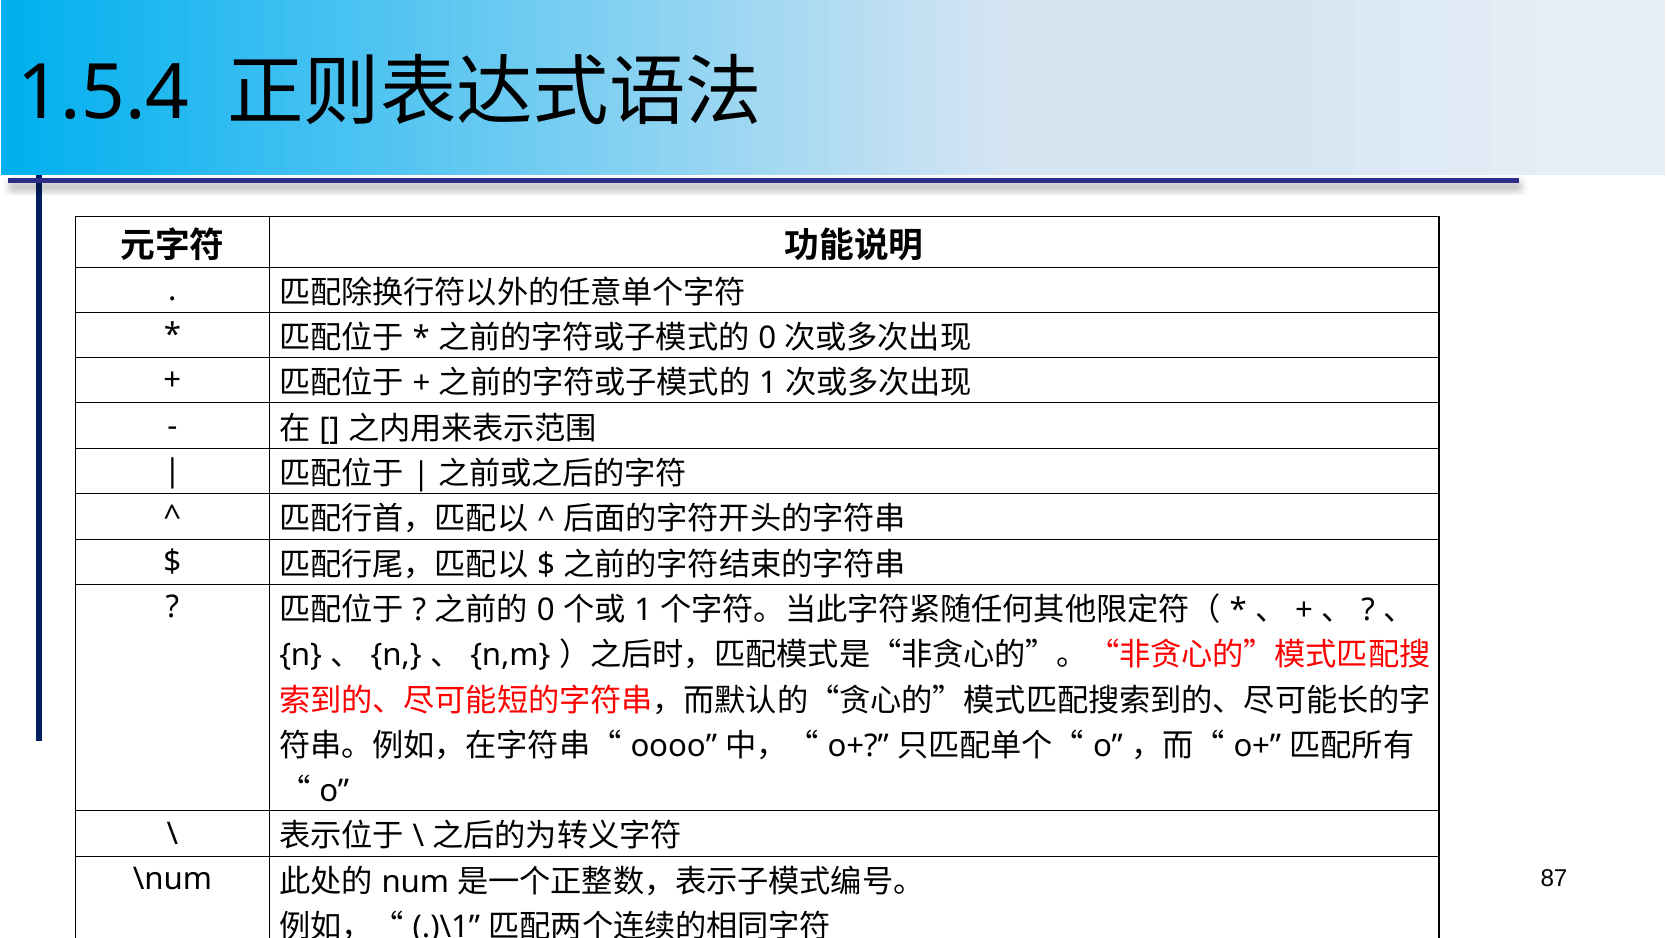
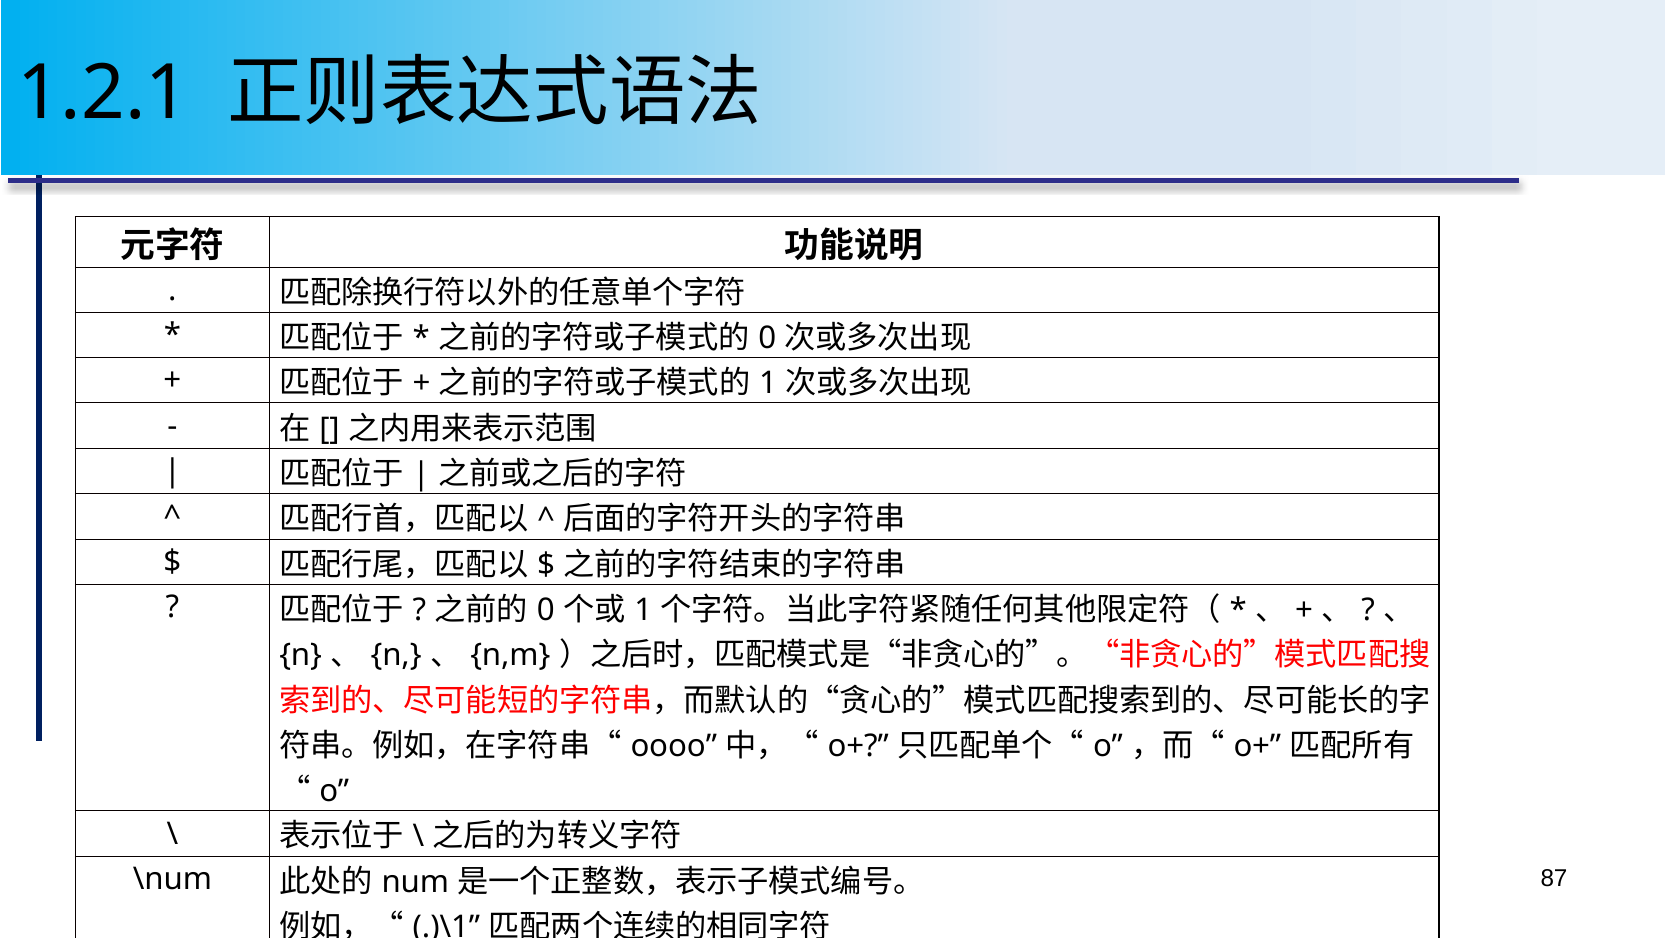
1.5.4: 1.5.4 -> 1.2.1 (103, 93)
